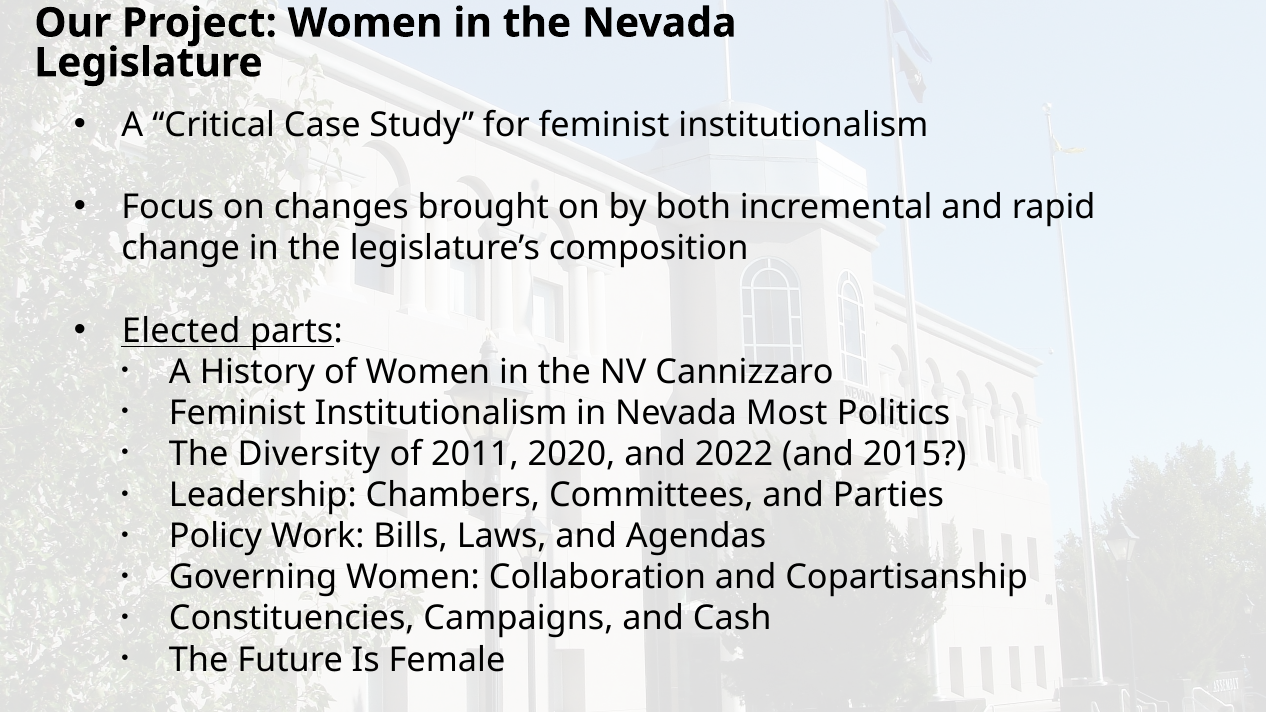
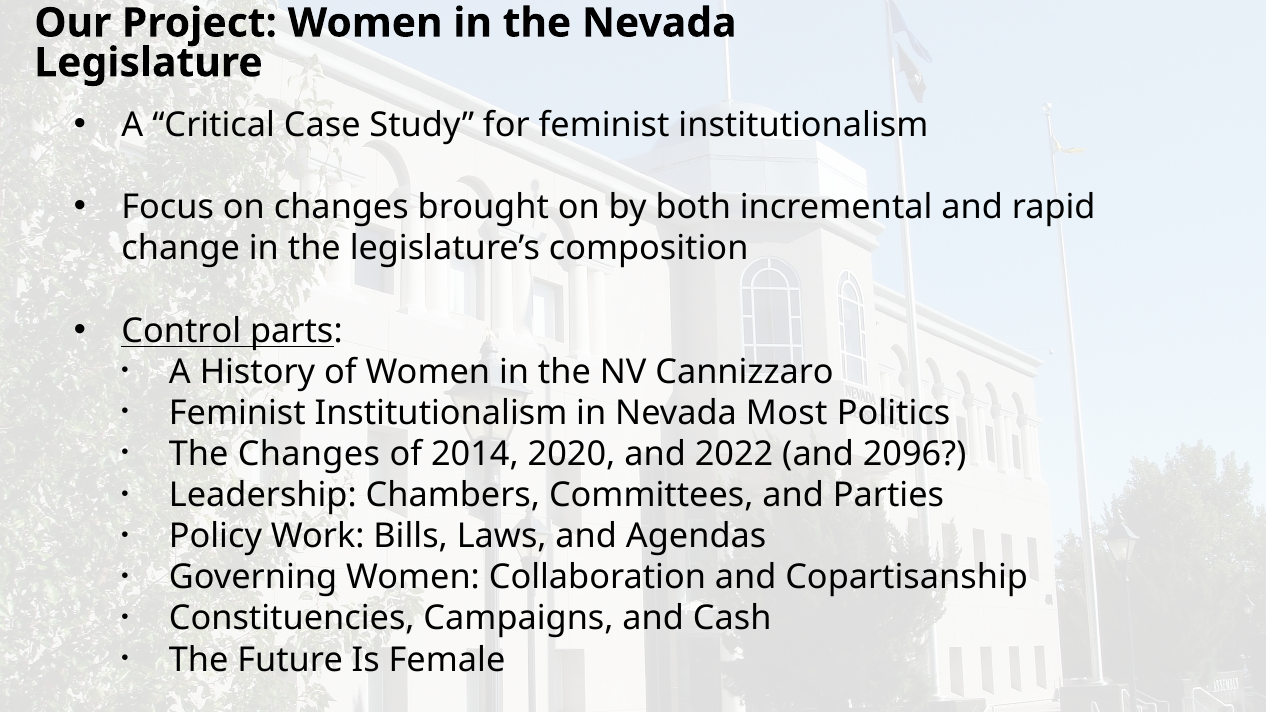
Elected: Elected -> Control (181, 331)
The Diversity: Diversity -> Changes (309, 454)
2011: 2011 -> 2014 (475, 454)
2015: 2015 -> 2096 (915, 454)
